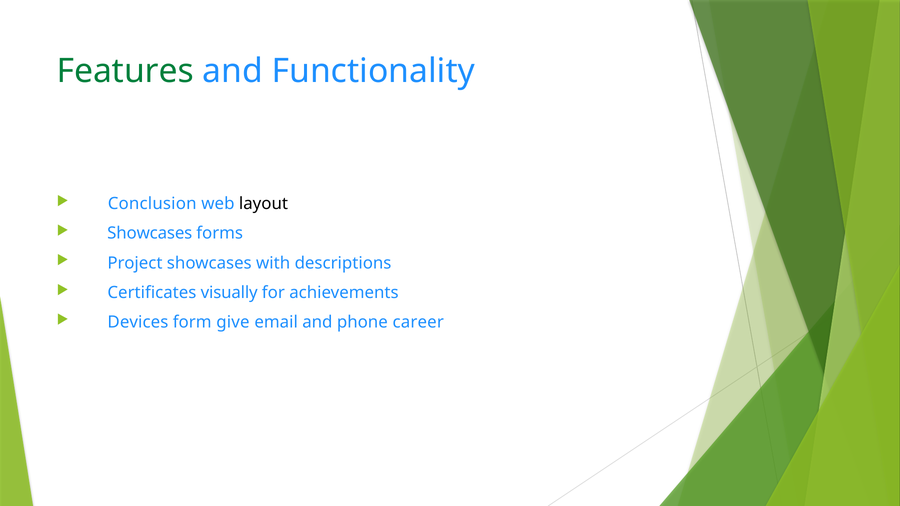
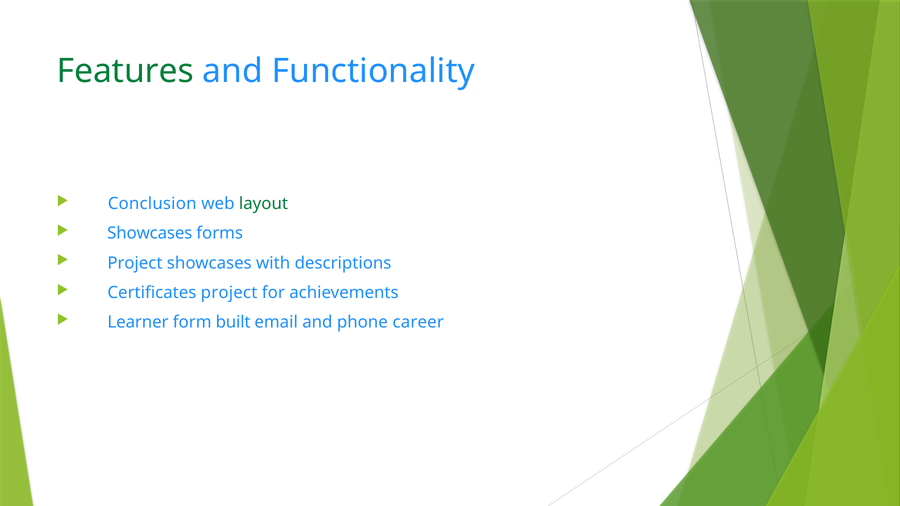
layout colour: black -> green (263, 204)
Certificates visually: visually -> project (229, 293)
Devices: Devices -> Learner (138, 322)
give: give -> built (233, 322)
